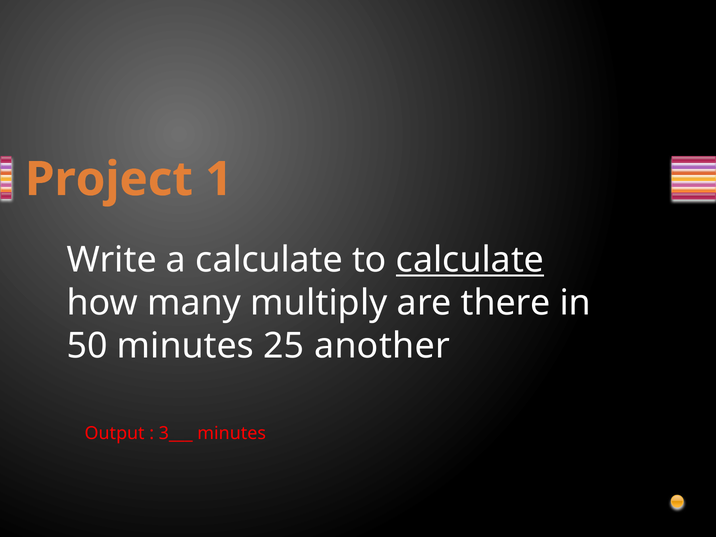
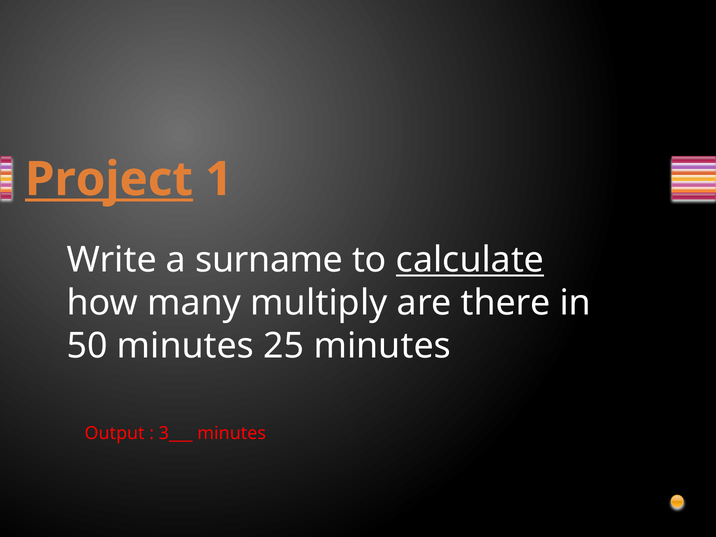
Project underline: none -> present (109, 179)
a calculate: calculate -> surname (269, 260)
25 another: another -> minutes (382, 346)
